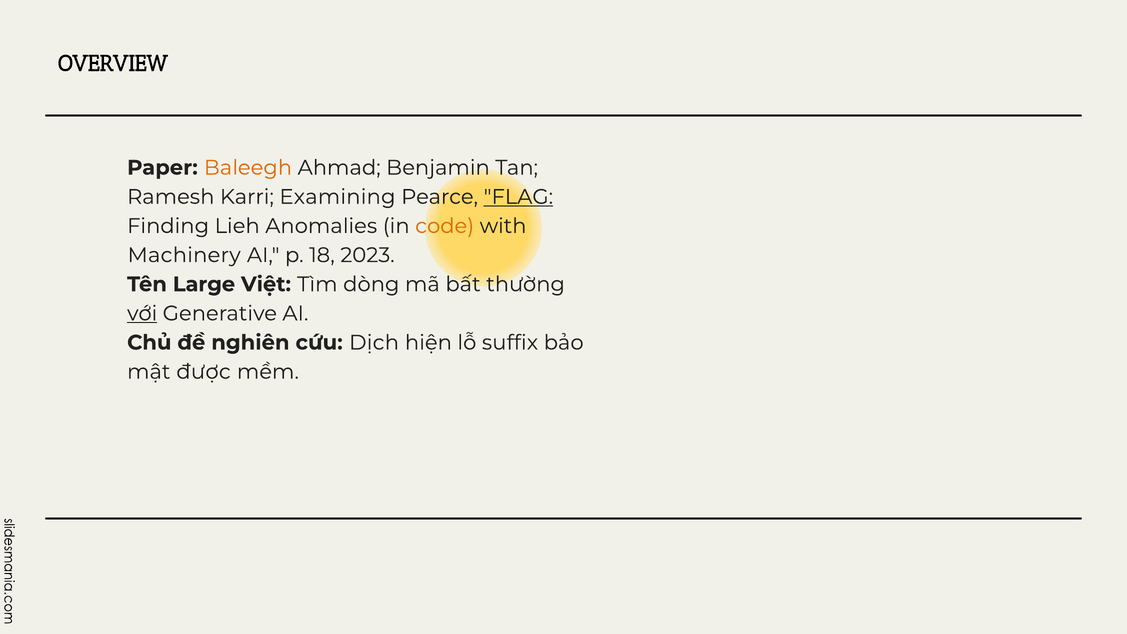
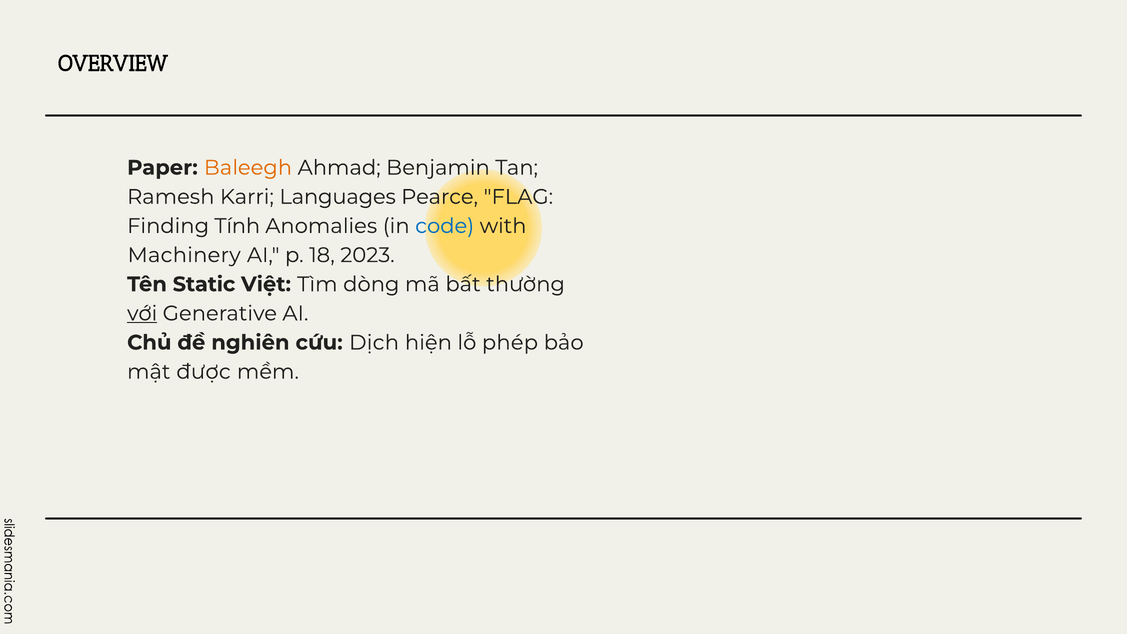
Examining: Examining -> Languages (338, 197)
FLAG underline: present -> none (518, 197)
Lieh: Lieh -> Tính (237, 226)
code colour: orange -> blue (445, 226)
Large: Large -> Static (204, 284)
suffix: suffix -> phép (510, 343)
